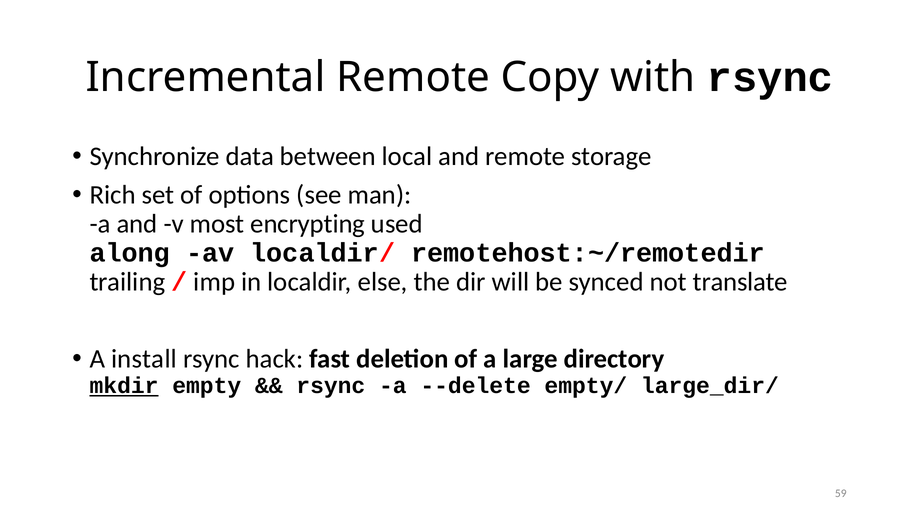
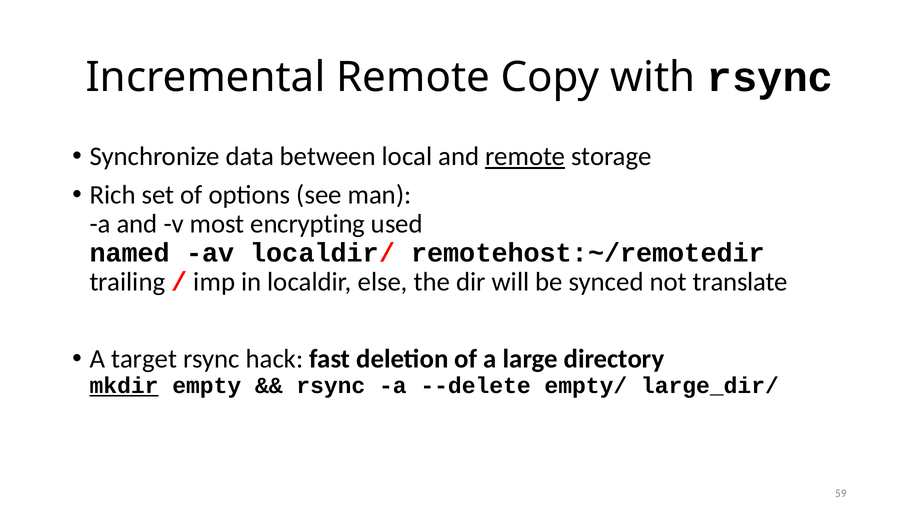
remote underline: none -> present (525, 156)
along: along -> named (130, 253)
install: install -> target (144, 359)
